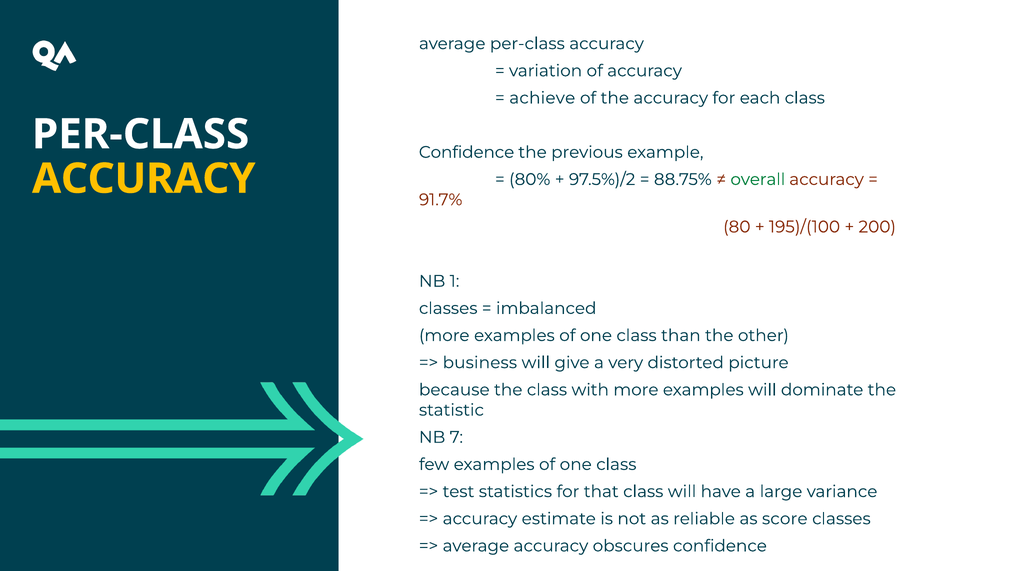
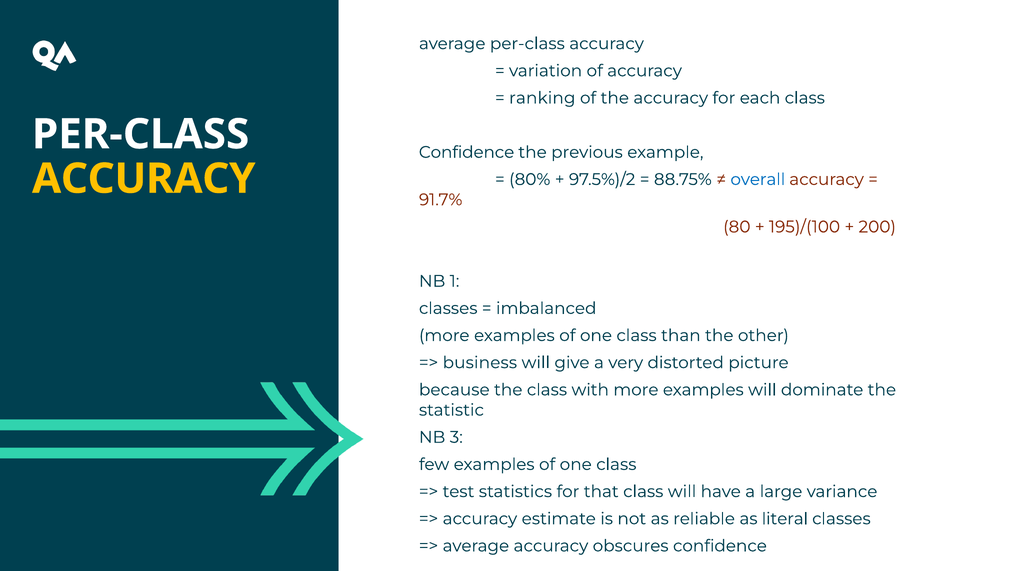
achieve: achieve -> ranking (542, 98)
overall colour: green -> blue (758, 179)
7: 7 -> 3 (456, 437)
score: score -> literal (785, 518)
